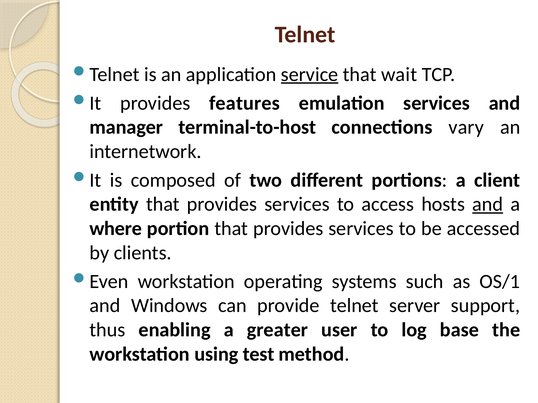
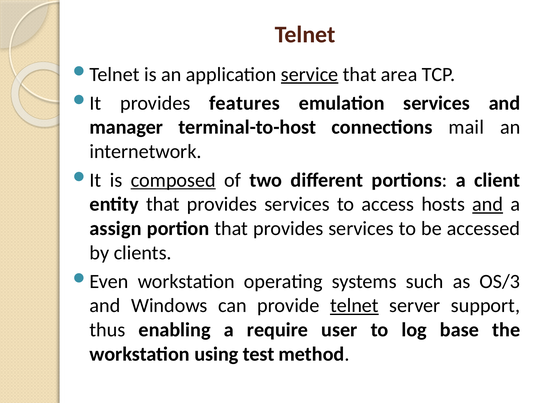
wait: wait -> area (399, 74)
vary: vary -> mail (466, 127)
composed underline: none -> present (173, 180)
where: where -> assign (116, 229)
OS/1: OS/1 -> OS/3 (500, 282)
telnet underline: none -> present (354, 306)
greater: greater -> require (277, 330)
